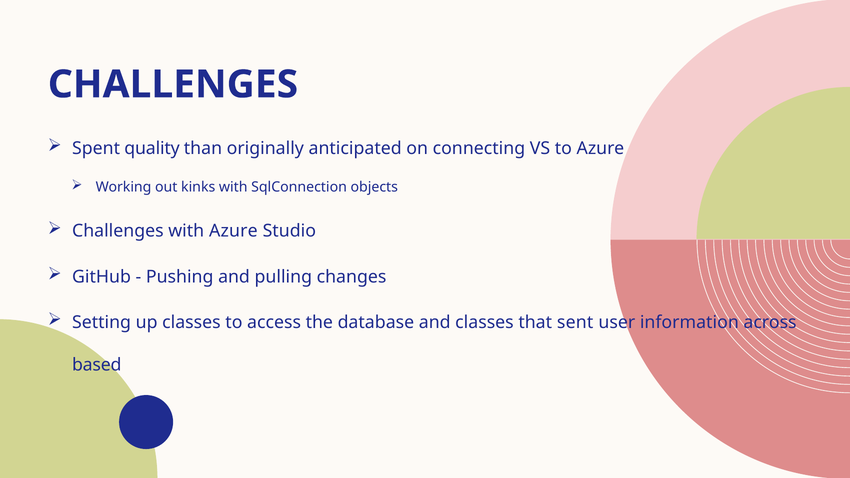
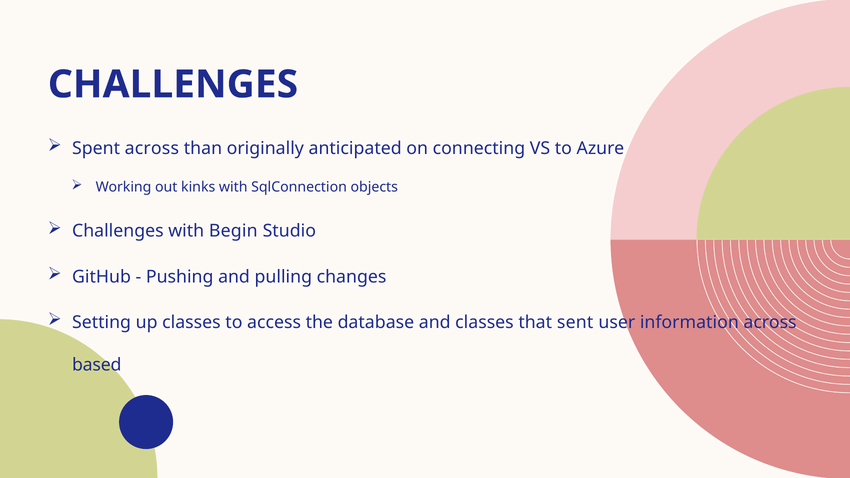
Spent quality: quality -> across (152, 148)
with Azure: Azure -> Begin (233, 231)
